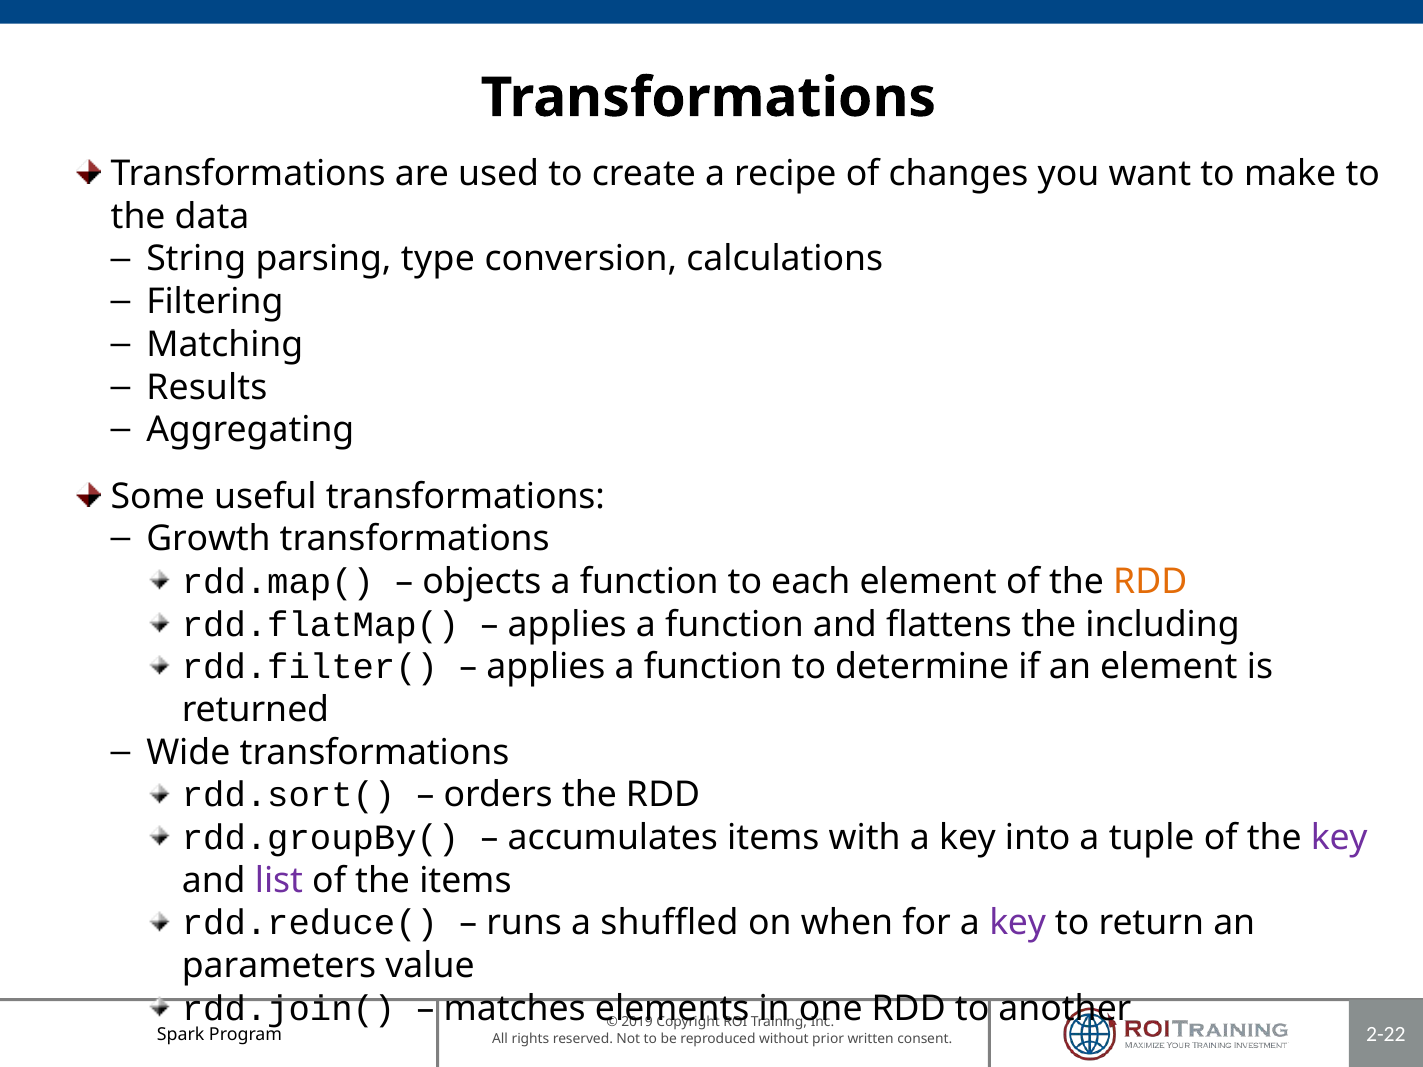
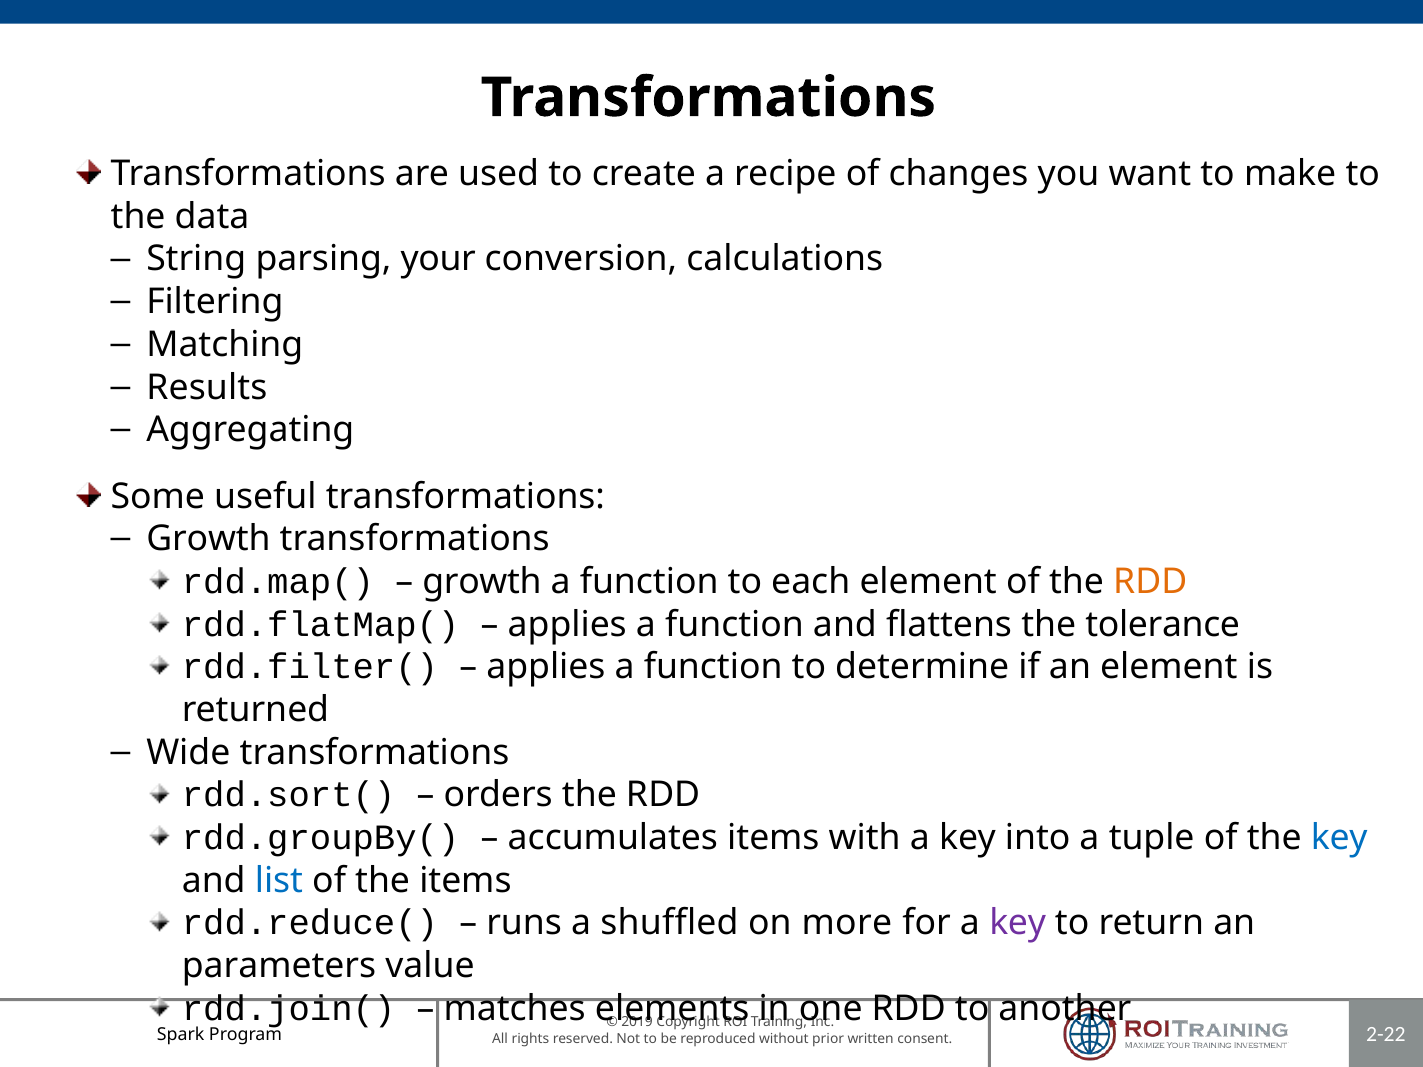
type: type -> your (438, 259)
objects: objects -> growth (482, 582)
including: including -> tolerance (1163, 625)
key colour: purple -> blue (1339, 838)
list colour: purple -> blue (279, 881)
when: when -> more (847, 923)
